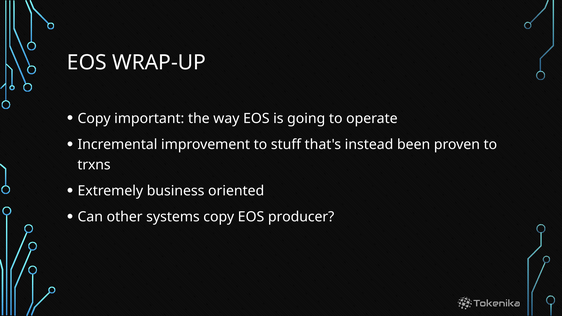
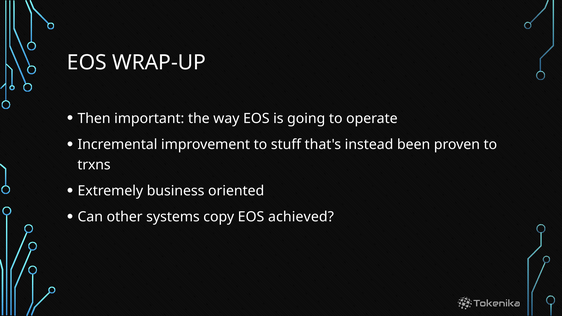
Copy: Copy -> Then (94, 119)
producer: producer -> achieved (301, 217)
